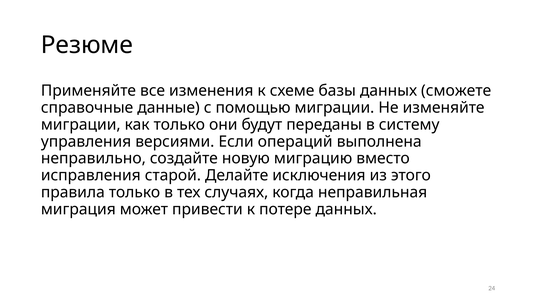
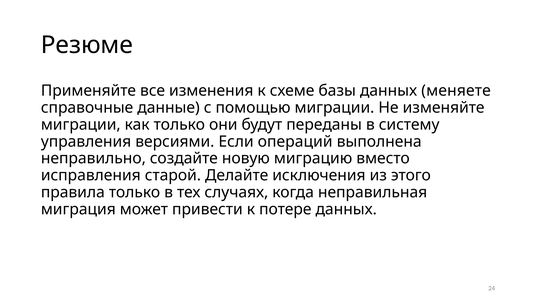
сможете: сможете -> меняете (456, 91)
